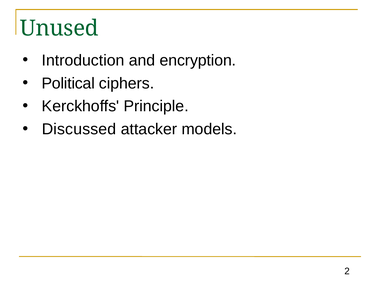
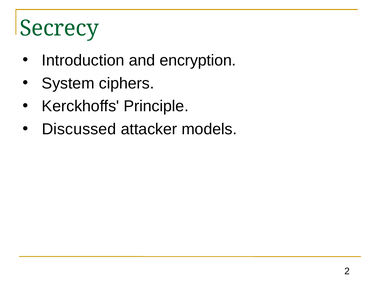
Unused: Unused -> Secrecy (59, 28)
Political: Political -> System (68, 83)
